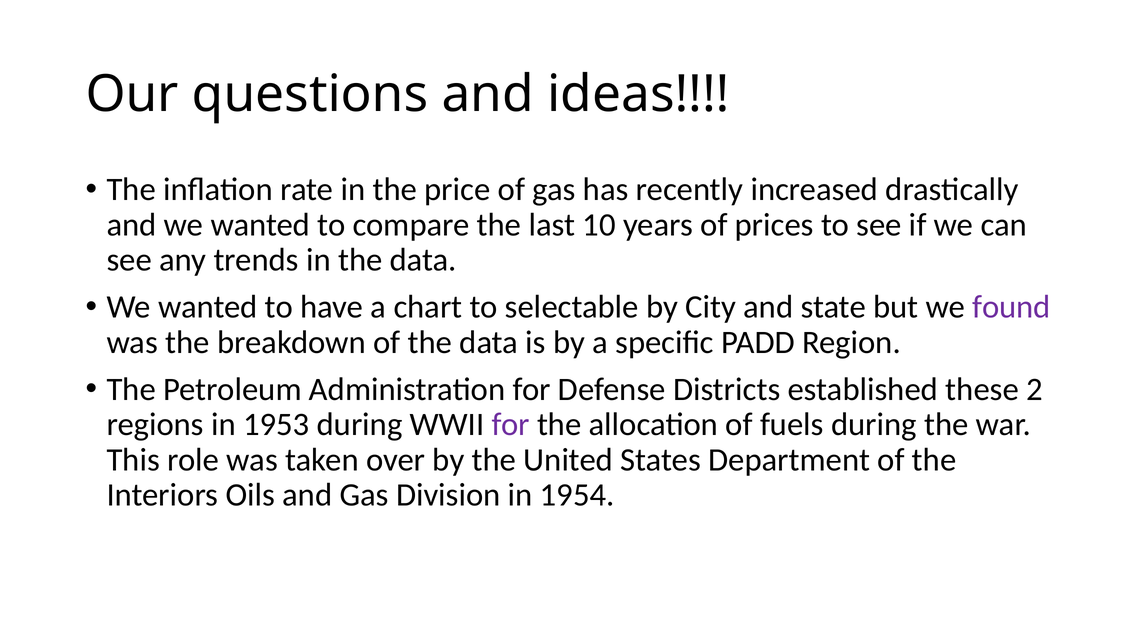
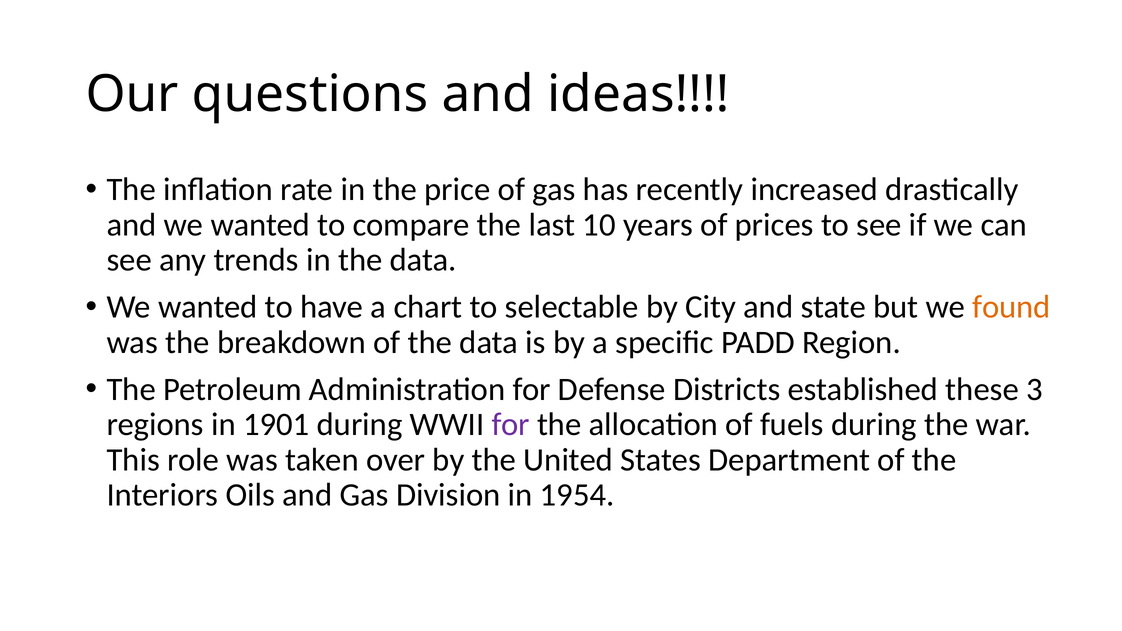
found colour: purple -> orange (1012, 307)
2: 2 -> 3 (1035, 389)
1953: 1953 -> 1901 (276, 425)
